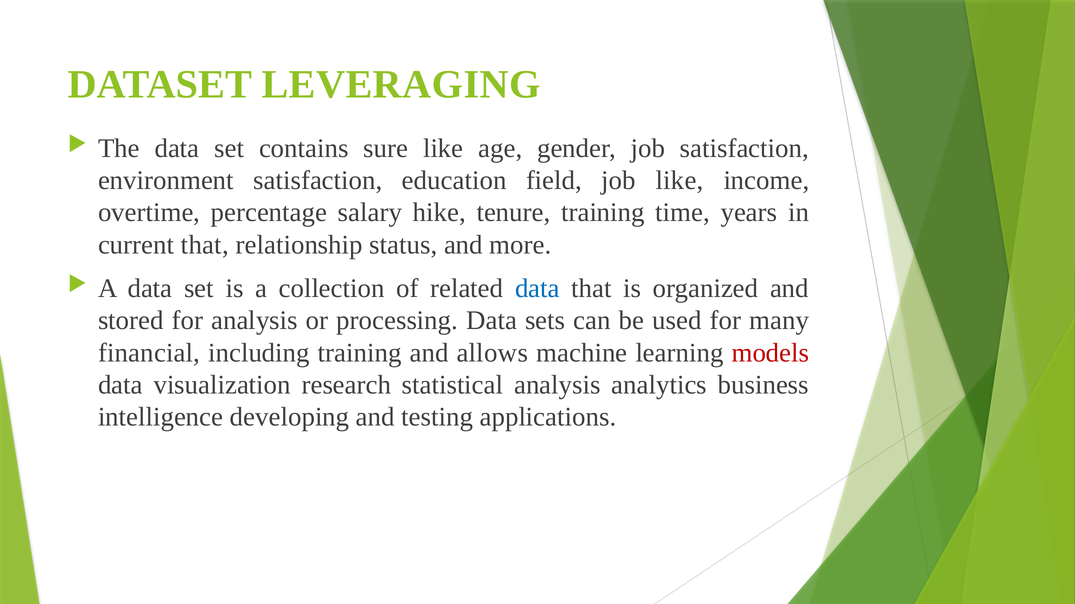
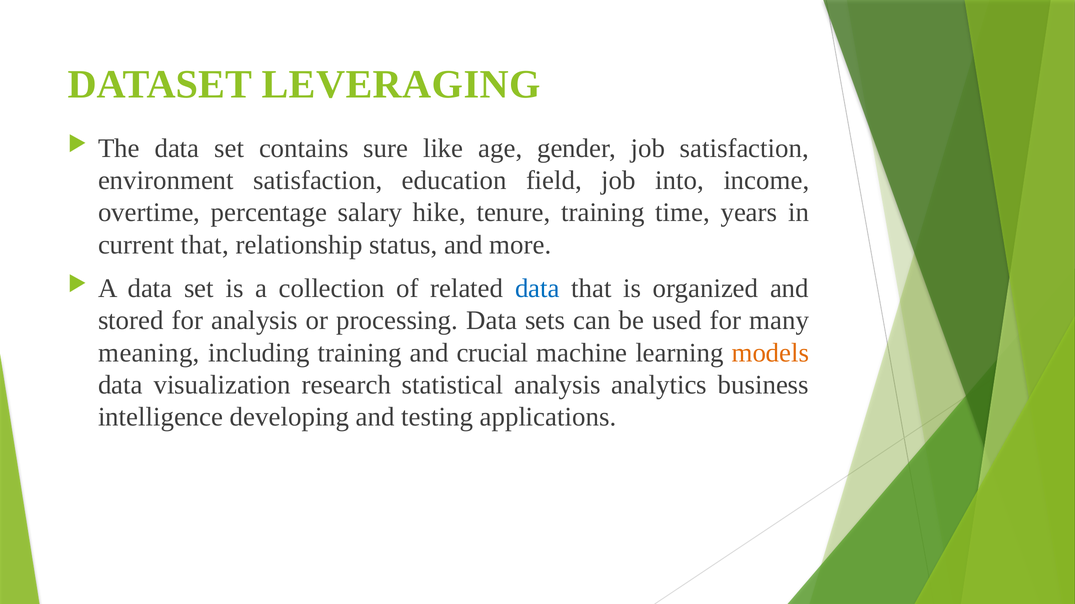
job like: like -> into (680, 181)
financial: financial -> meaning (149, 353)
allows: allows -> crucial (493, 353)
models colour: red -> orange (770, 353)
